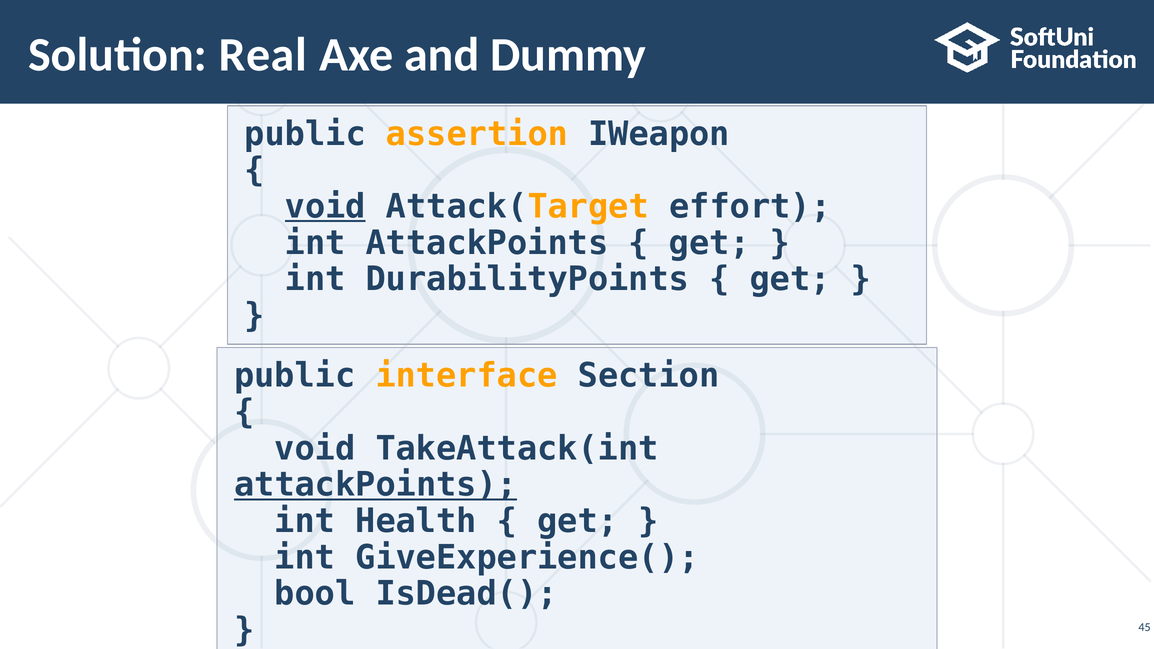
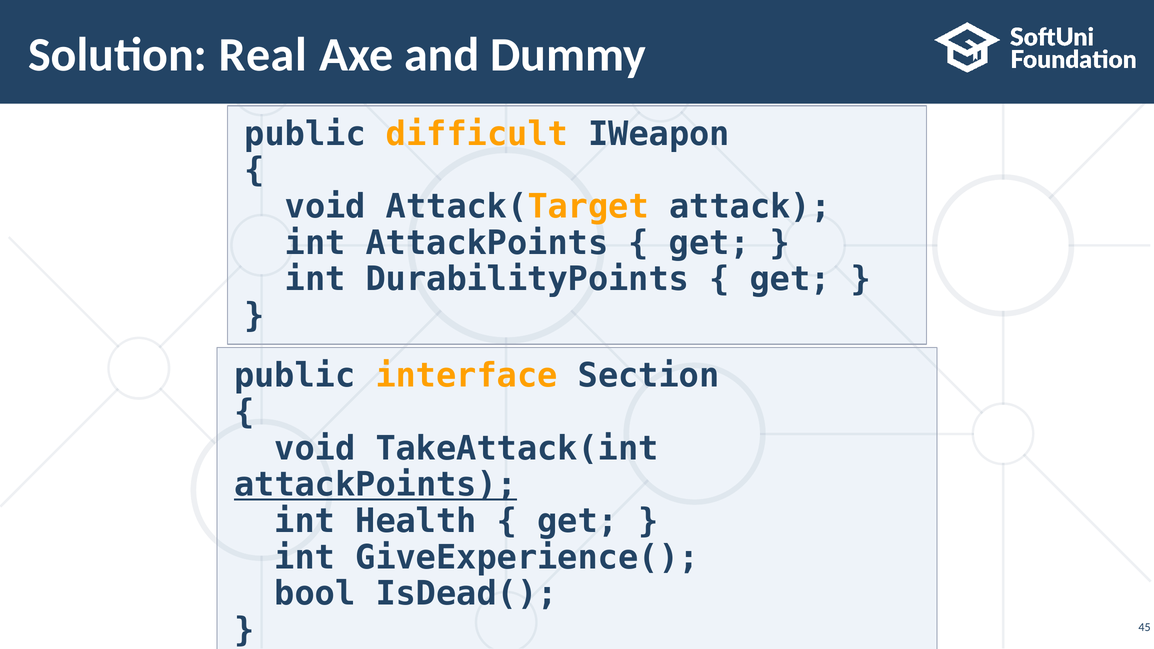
assertion: assertion -> difficult (477, 134)
void underline: present -> none (325, 207)
effort: effort -> attack (750, 207)
